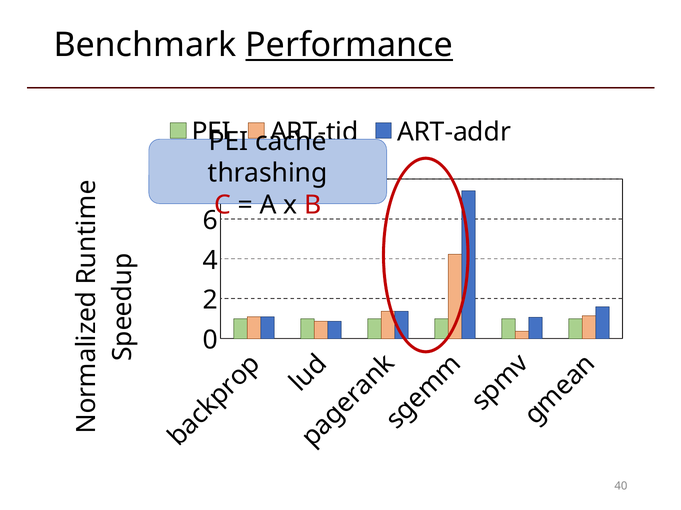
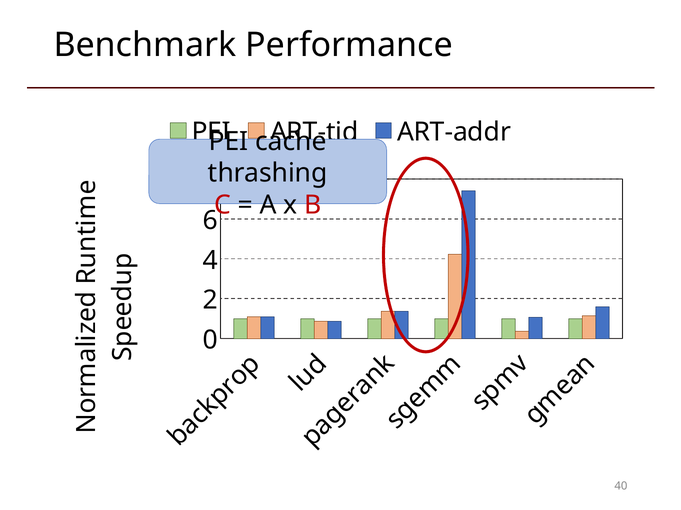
Performance underline: present -> none (349, 45)
